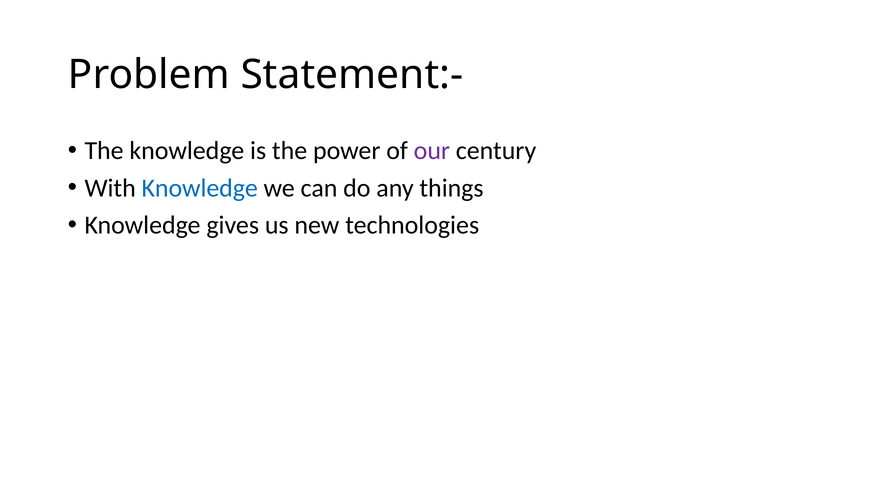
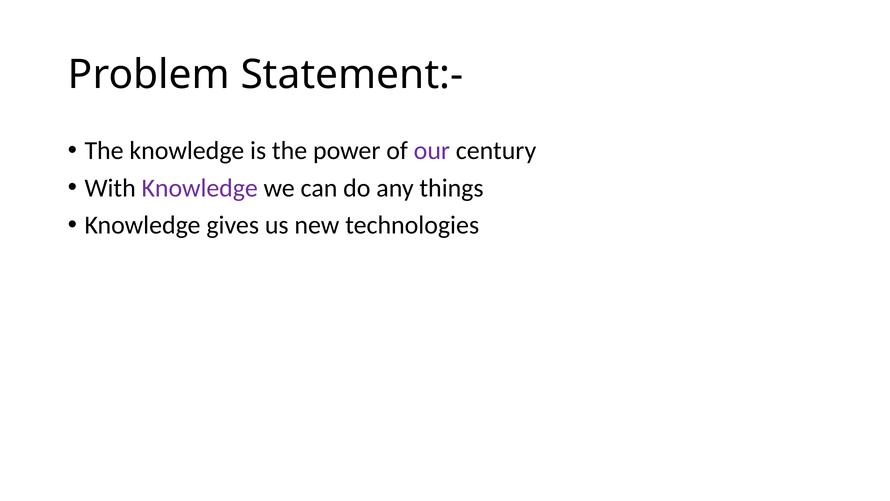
Knowledge colour: blue -> purple (200, 188)
